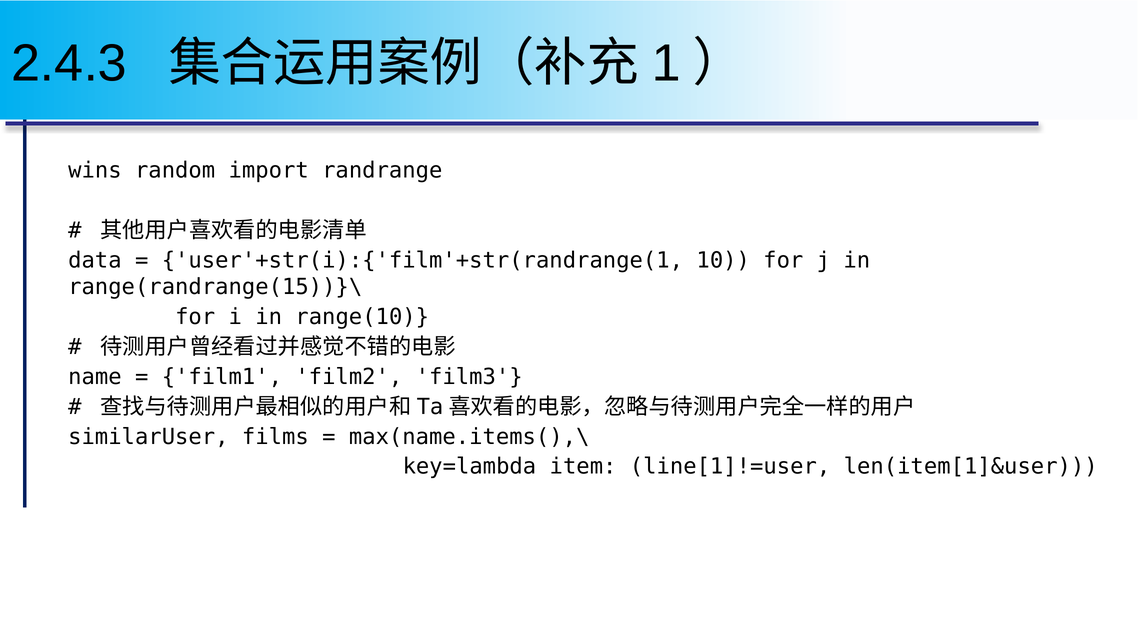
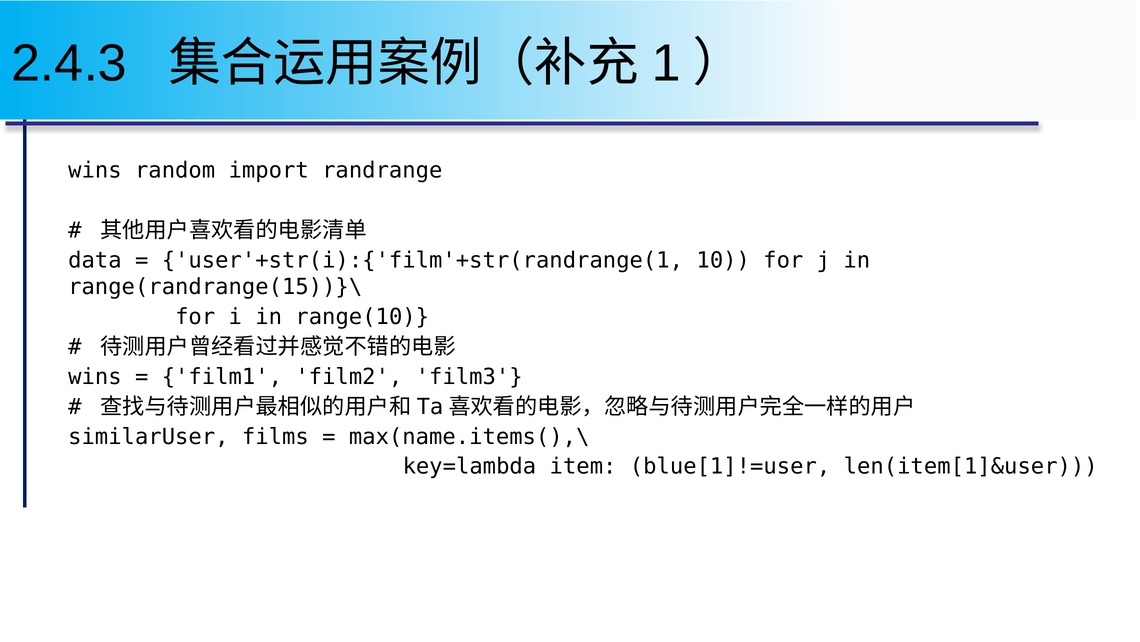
name: name -> wins (95, 376)
line[1]!=user: line[1]!=user -> blue[1]!=user (730, 466)
